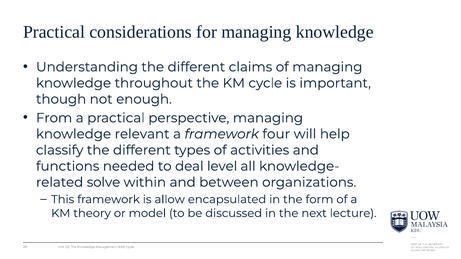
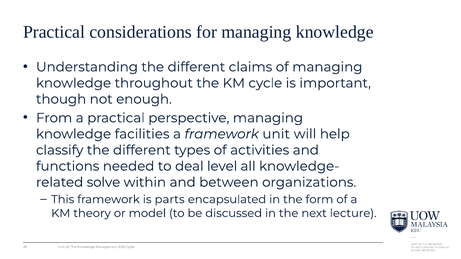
relevant: relevant -> facilities (142, 134)
framework four: four -> unit (276, 134)
allow: allow -> parts (170, 200)
